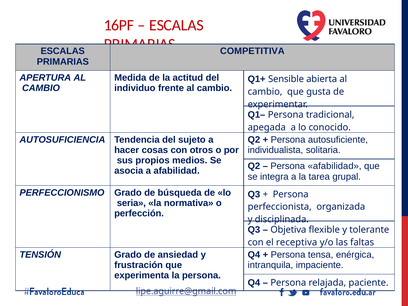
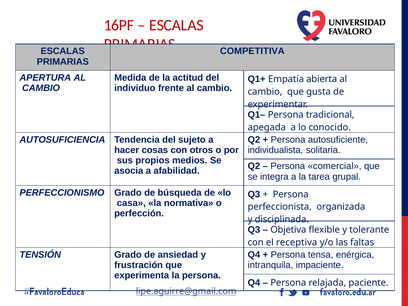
Sensible: Sensible -> Empatía (286, 79)
Persona afabilidad: afabilidad -> comercial (335, 166)
seria: seria -> casa (131, 203)
